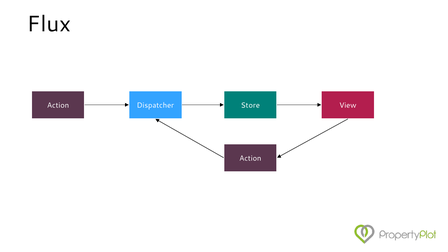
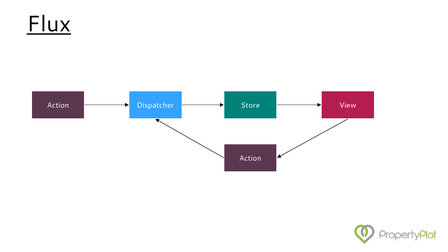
Flux underline: none -> present (49, 24)
